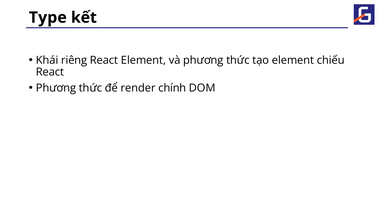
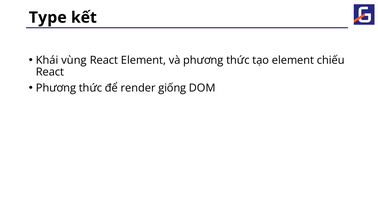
riêng: riêng -> vùng (74, 60)
chính: chính -> giống (172, 88)
